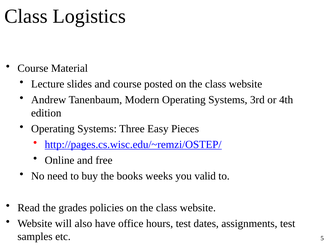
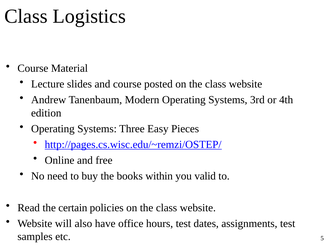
weeks: weeks -> within (159, 176)
grades: grades -> certain (73, 208)
